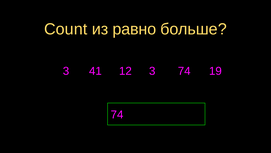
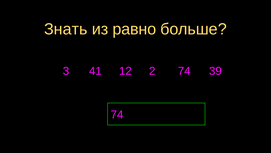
Count: Count -> Знать (66, 29)
12 3: 3 -> 2 (152, 71)
19: 19 -> 39 (216, 71)
